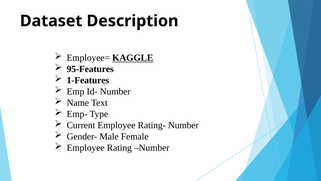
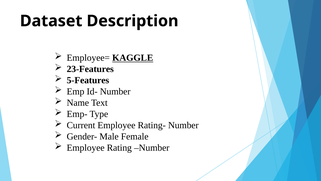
95-Features: 95-Features -> 23-Features (90, 69)
1-Features: 1-Features -> 5-Features (88, 80)
